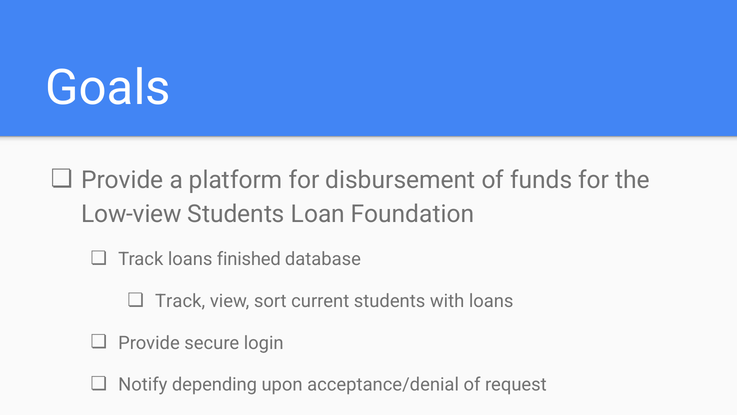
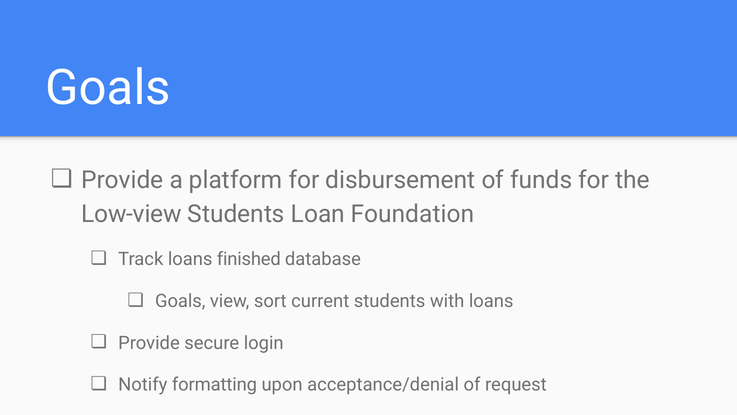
Track: Track -> Goals (180, 301)
depending: depending -> formatting (215, 384)
